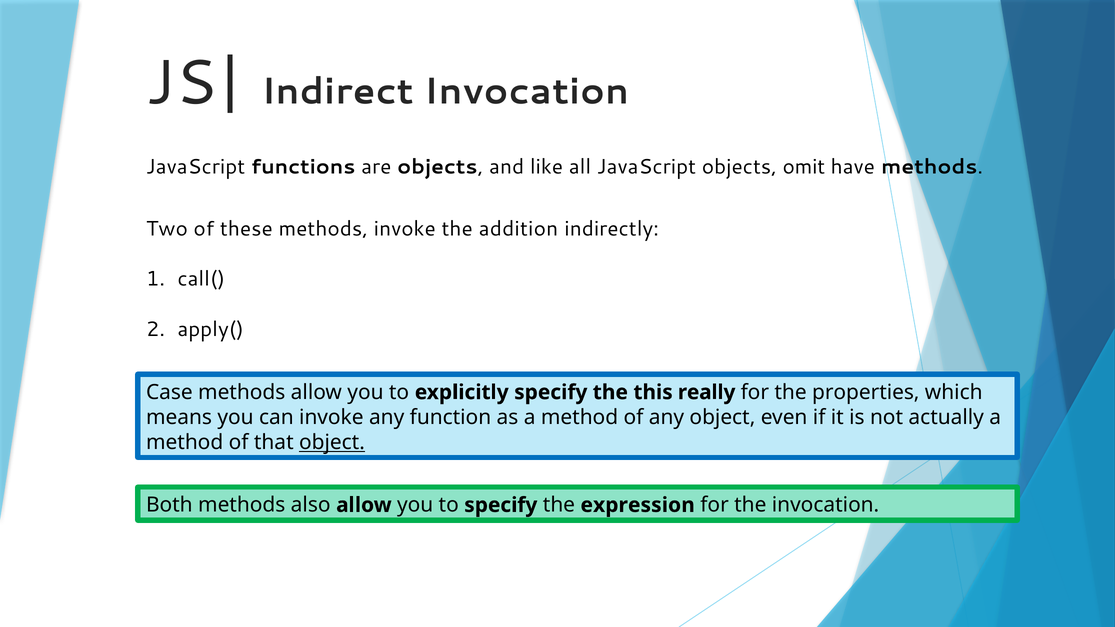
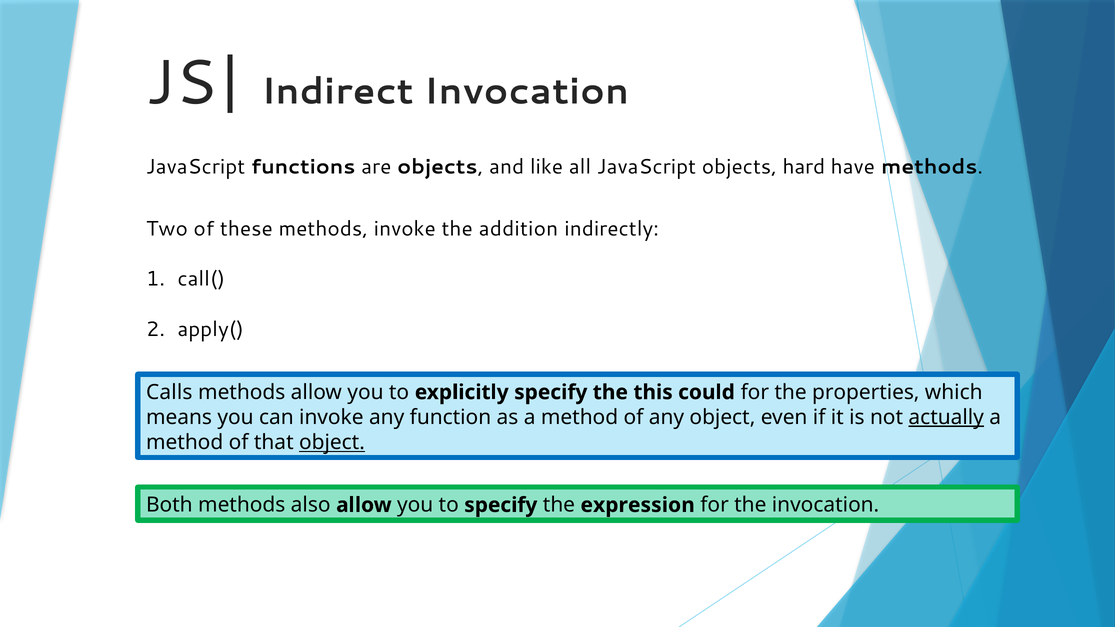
omit: omit -> hard (804, 167)
Case: Case -> Calls (169, 392)
really: really -> could (706, 392)
actually underline: none -> present (946, 417)
